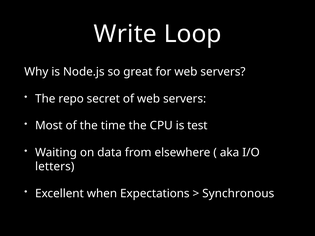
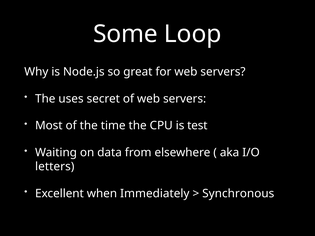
Write: Write -> Some (125, 34)
repo: repo -> uses (71, 99)
Expectations: Expectations -> Immediately (155, 194)
